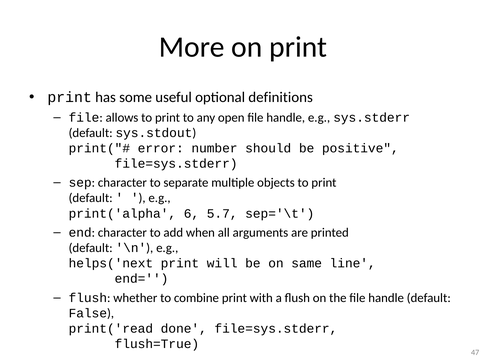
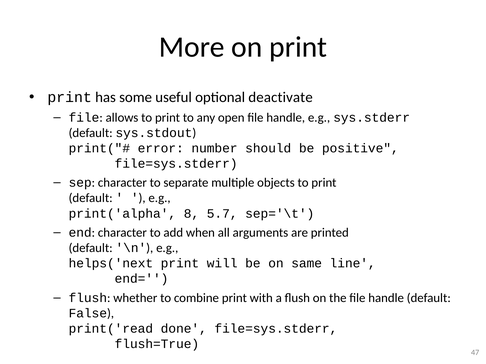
definitions: definitions -> deactivate (281, 97)
6: 6 -> 8 (191, 214)
